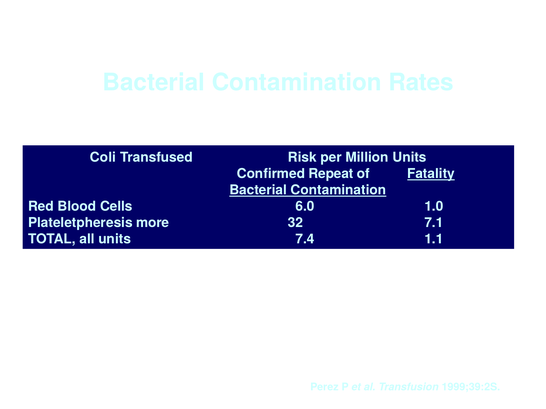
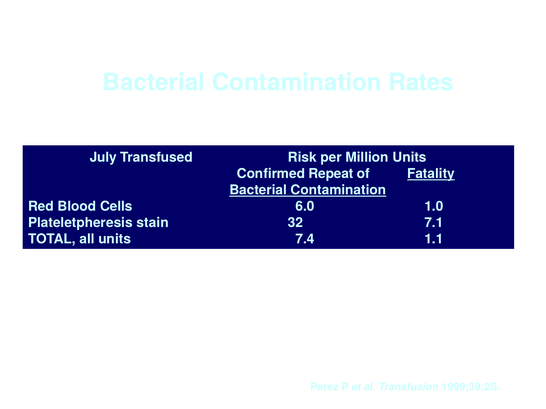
Coli: Coli -> July (103, 157)
more: more -> stain (153, 223)
